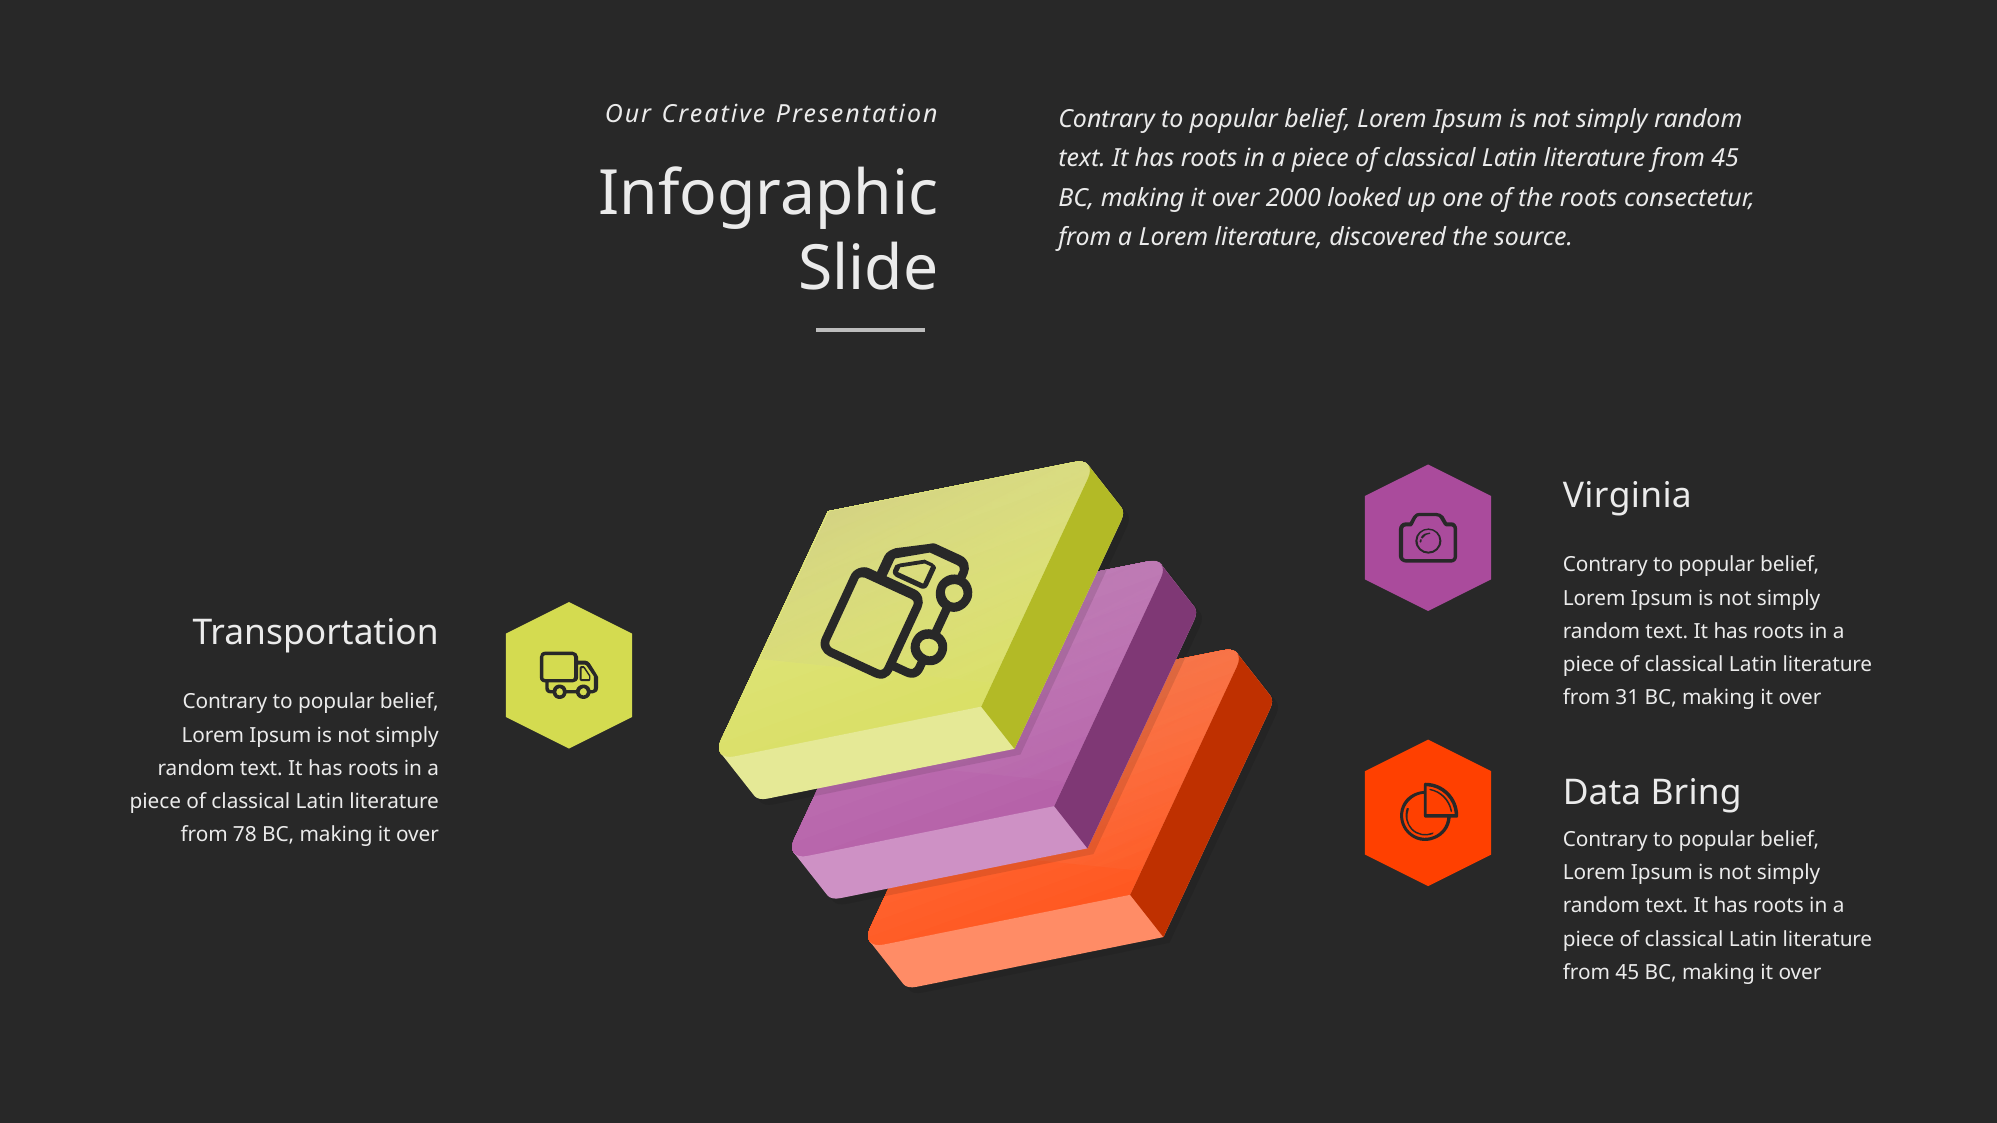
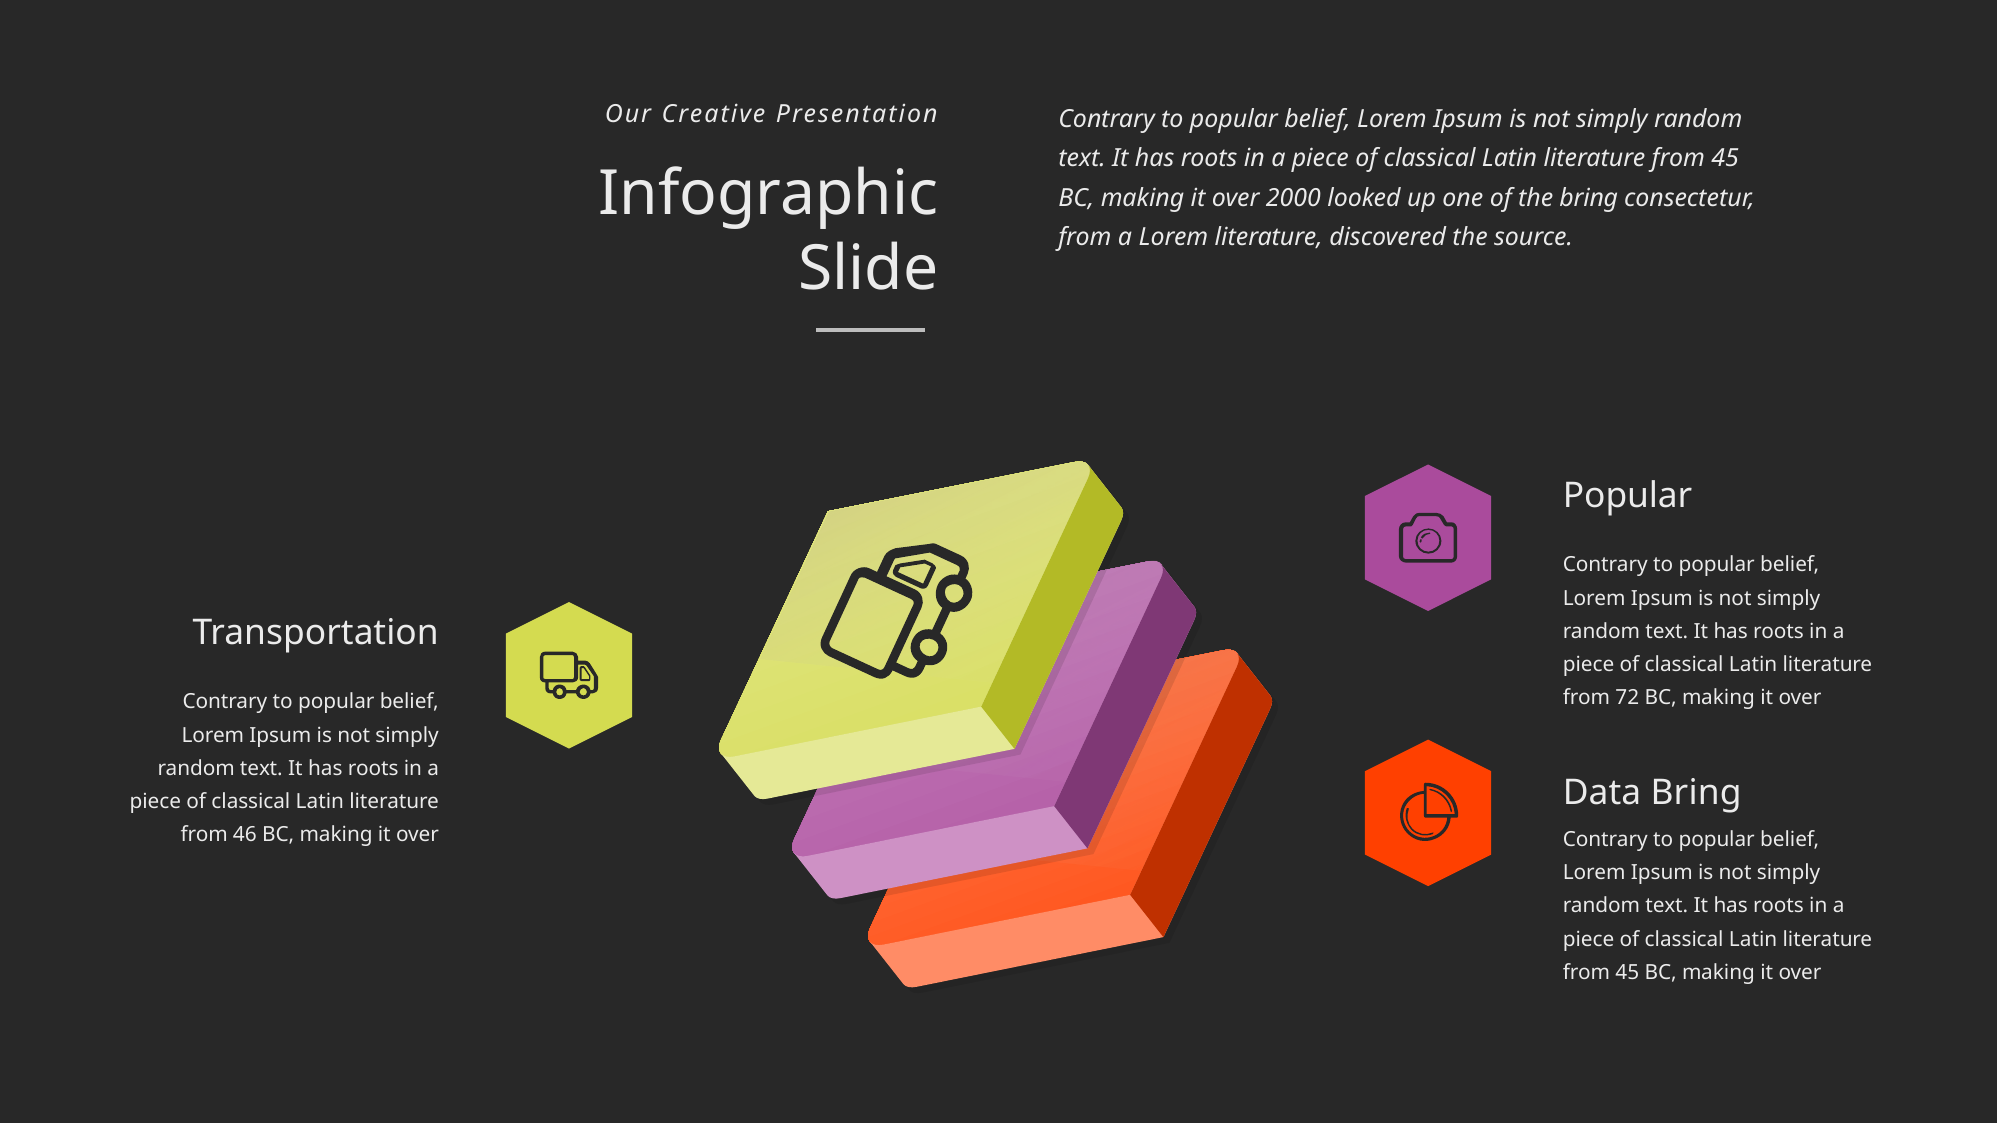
the roots: roots -> bring (1589, 198)
Virginia: Virginia -> Popular (1628, 496)
31: 31 -> 72 (1627, 698)
78: 78 -> 46 (245, 835)
